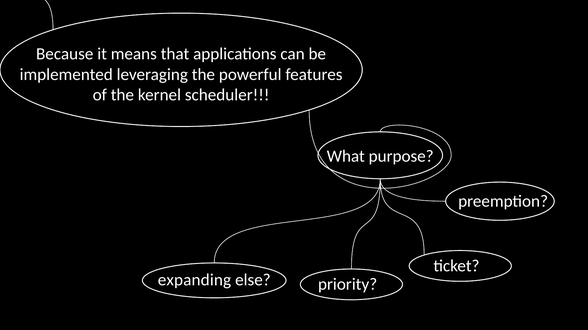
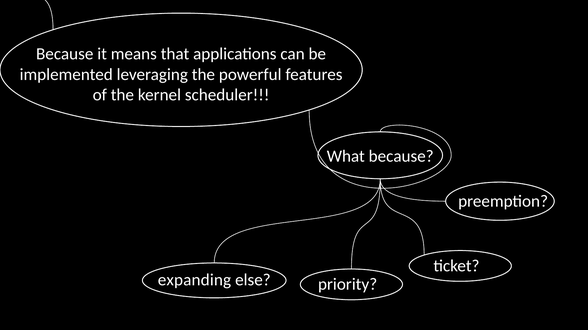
What purpose: purpose -> because (401, 157)
